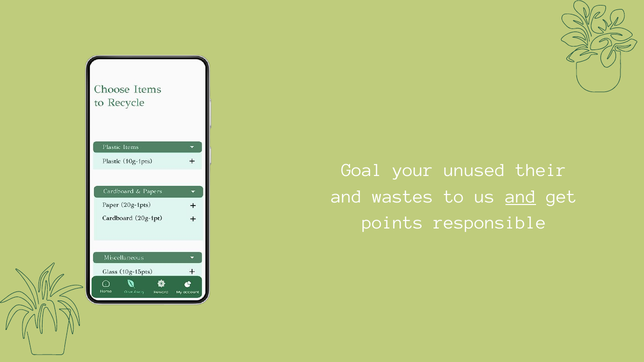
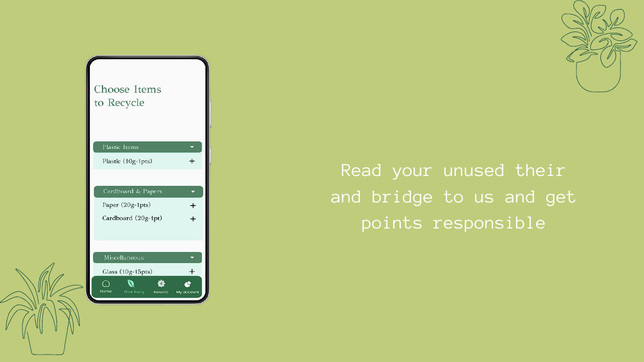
Goal: Goal -> Read (362, 170)
wastes: wastes -> bridge (403, 196)
and underline: present -> none (521, 196)
